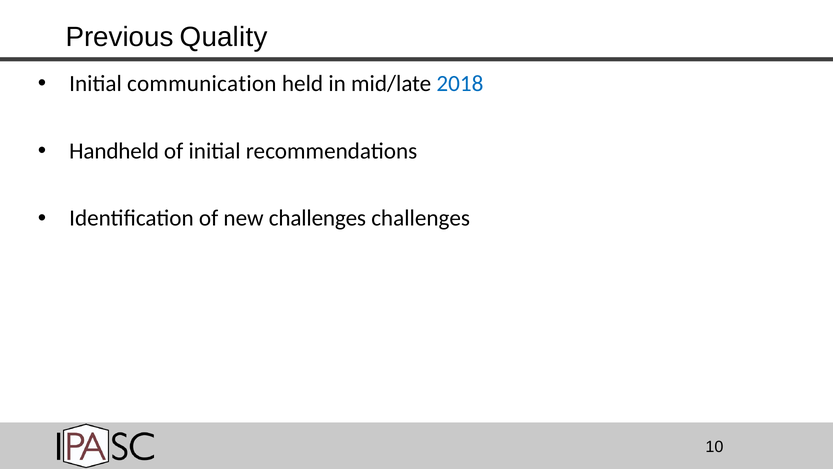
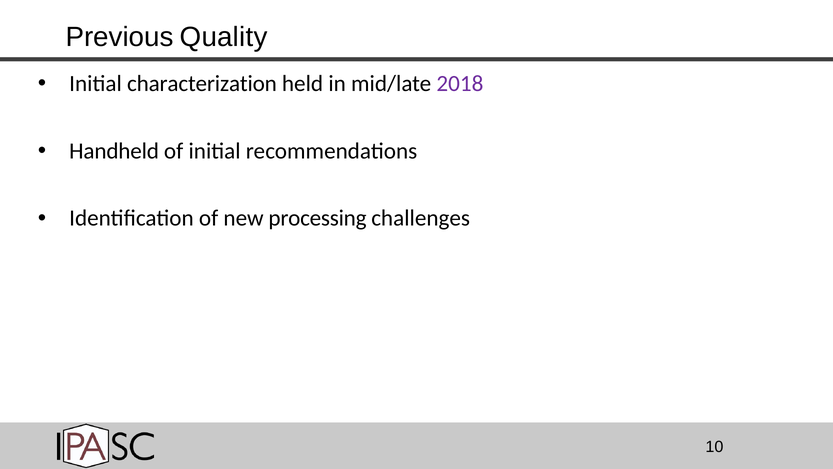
communication: communication -> characterization (202, 83)
2018 colour: blue -> purple (460, 83)
new challenges: challenges -> processing (317, 218)
